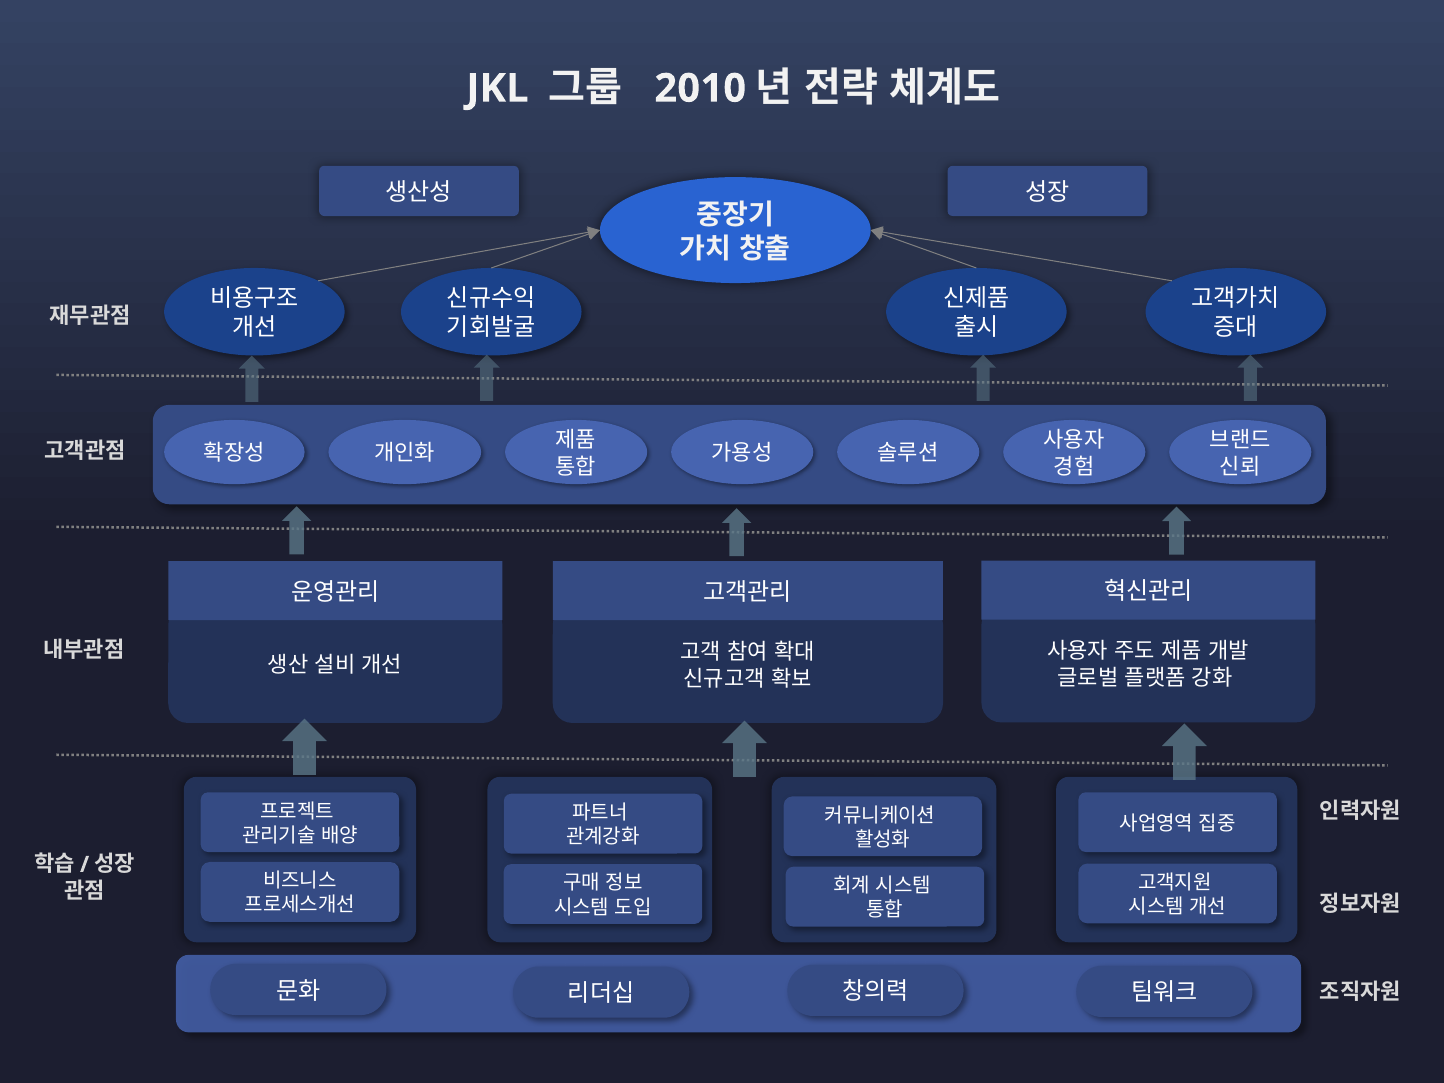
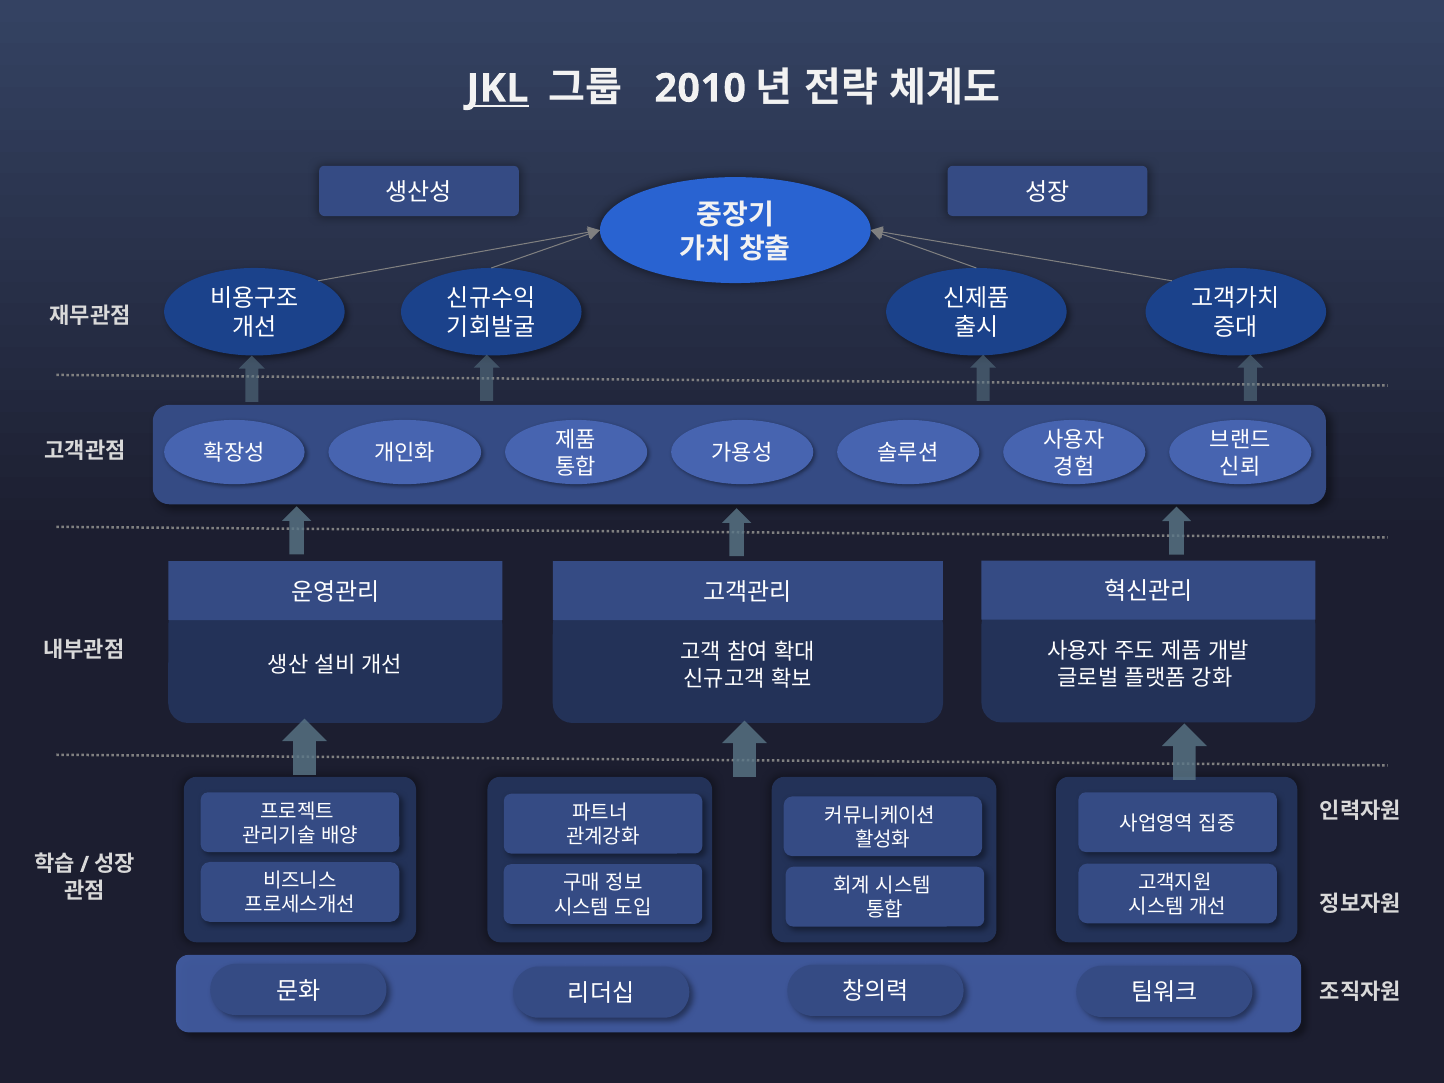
JKL underline: none -> present (497, 88)
